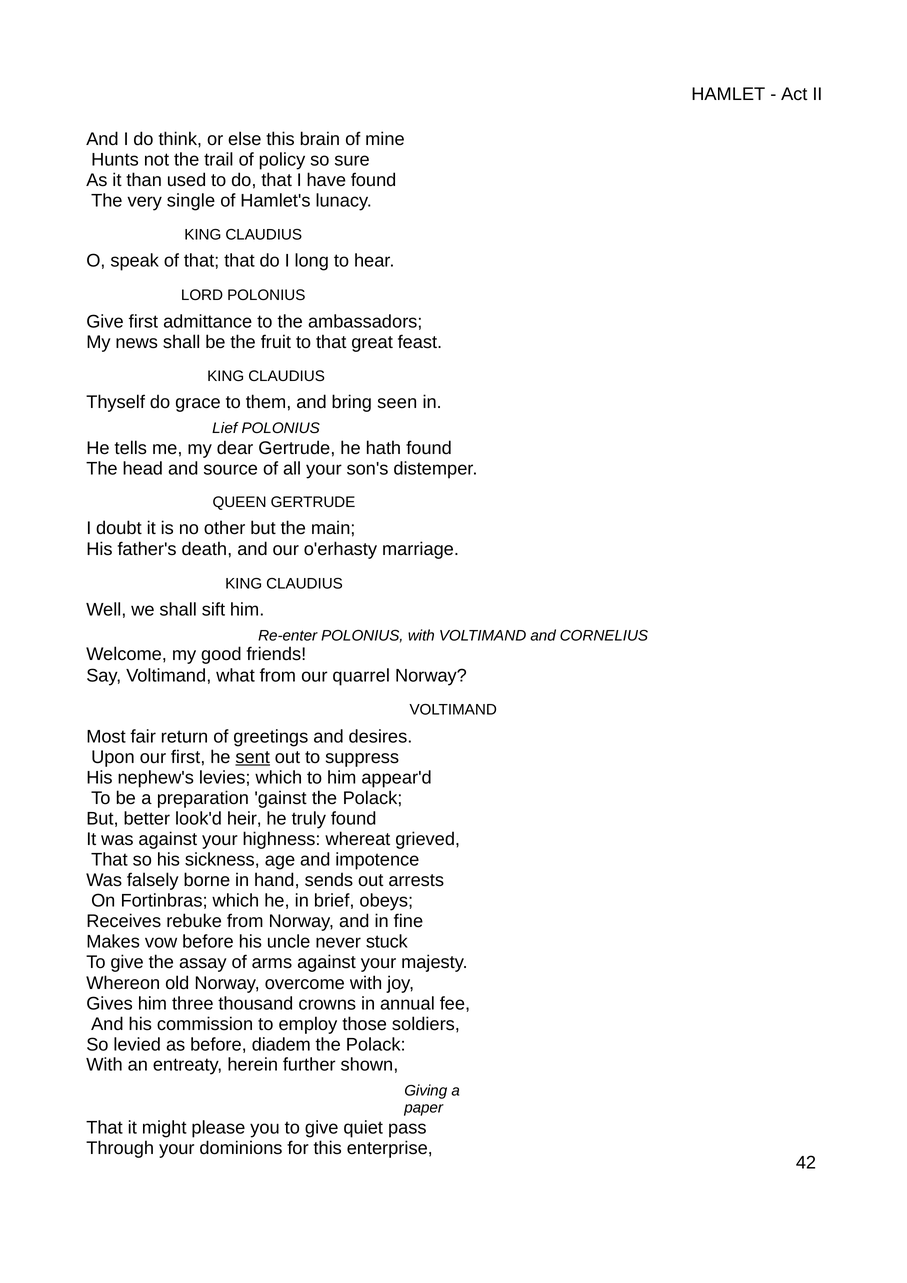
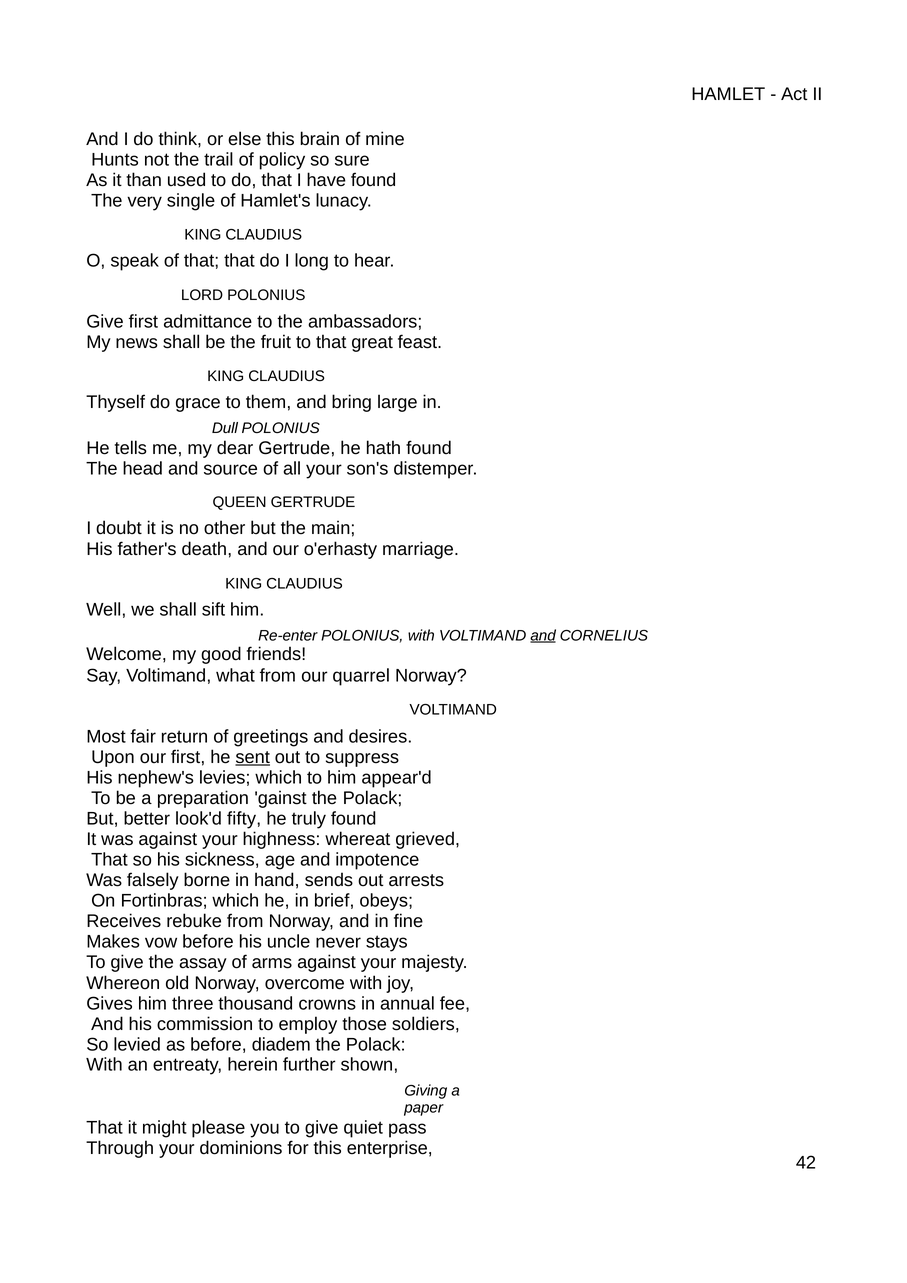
seen: seen -> large (397, 402)
Lief: Lief -> Dull (225, 428)
and underline: none -> present (543, 636)
heir: heir -> fifty (244, 819)
stuck: stuck -> stays (387, 942)
